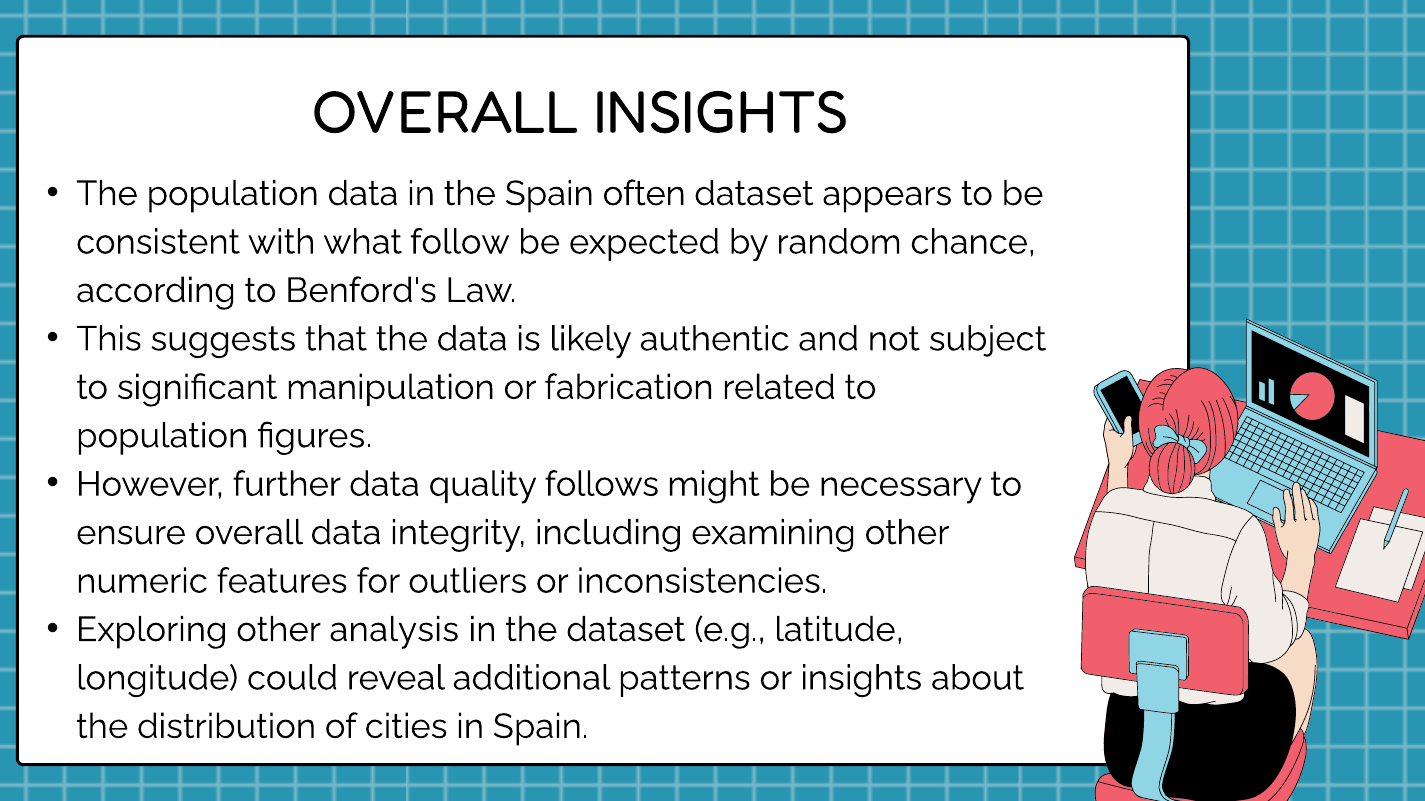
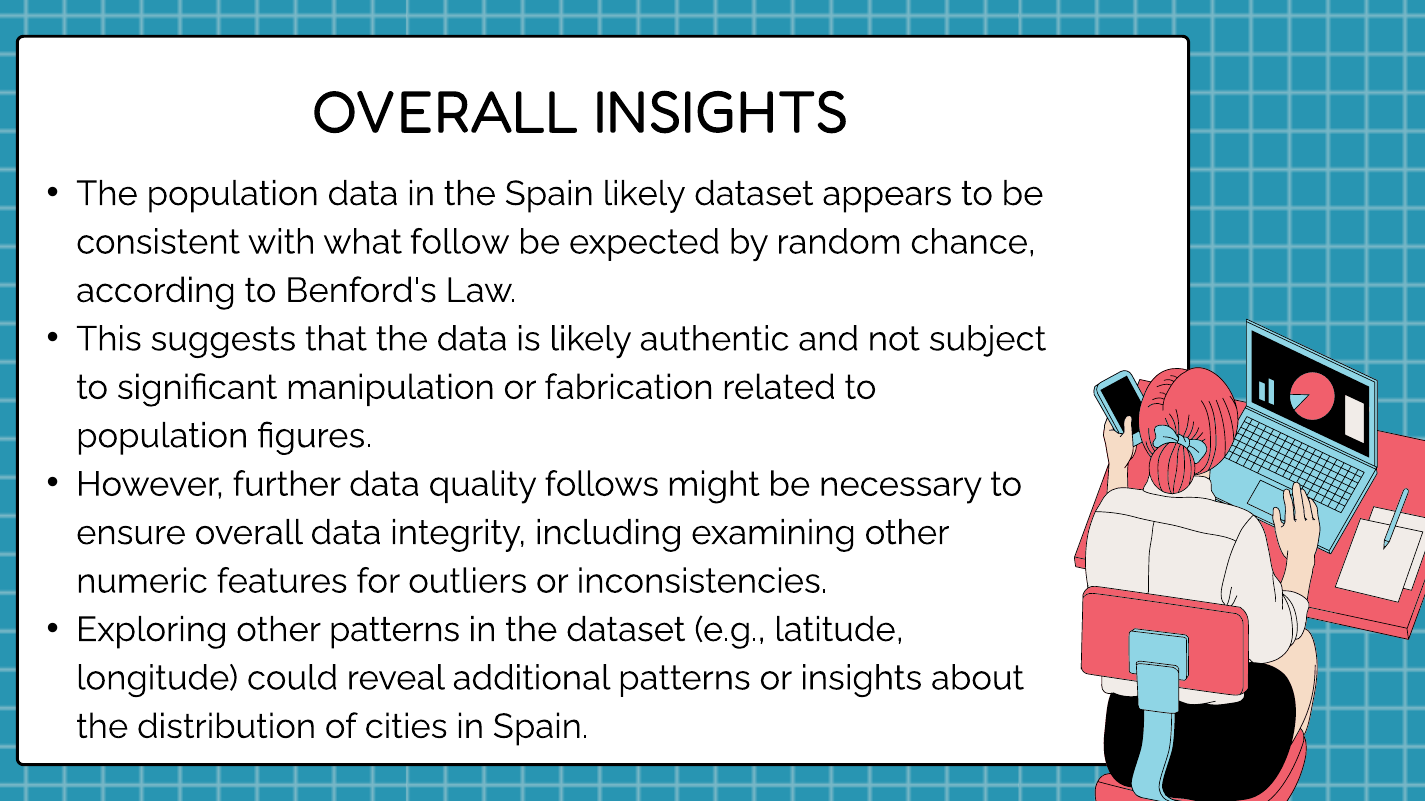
Spain often: often -> likely (644, 194)
other analysis: analysis -> patterns (395, 630)
